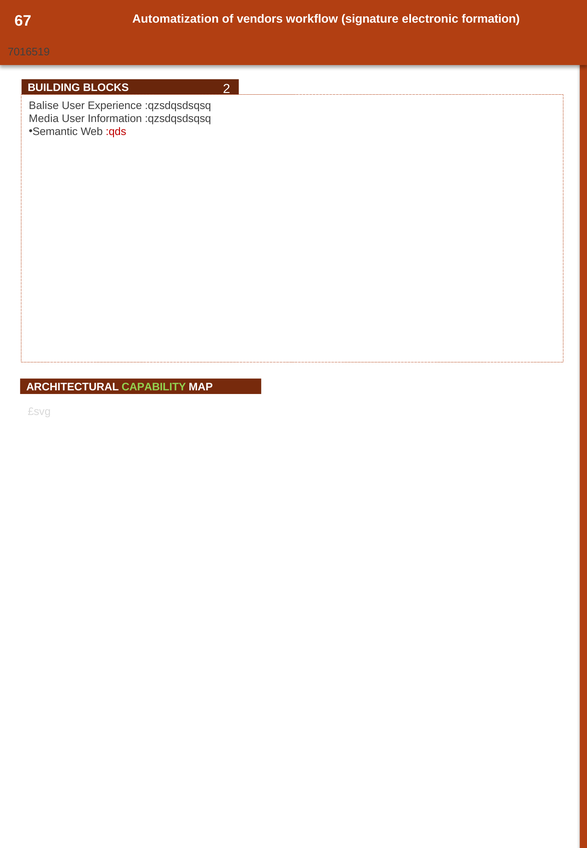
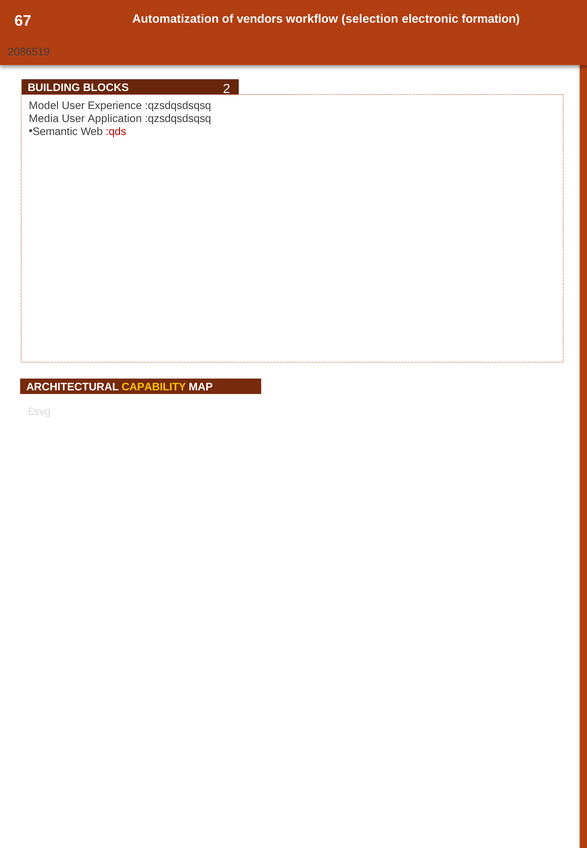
signature: signature -> selection (370, 19)
7016519: 7016519 -> 2086519 (29, 52)
Balise: Balise -> Model (44, 106)
Information: Information -> Application (115, 119)
CAPABILITY colour: light green -> yellow (154, 387)
